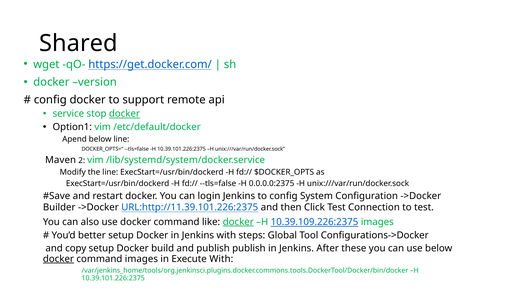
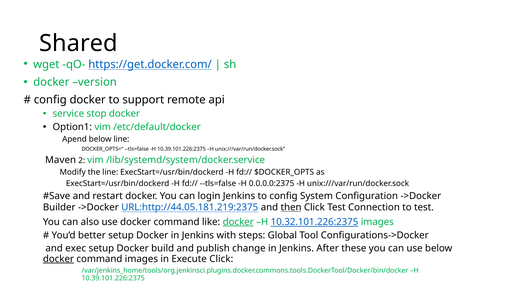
docker underline: present -> none (124, 114)
URL:http://11.39.101.226:2375: URL:http://11.39.101.226:2375 -> URL:http://44.05.181.219:2375 (190, 207)
then underline: none -> present (291, 207)
10.39.109.226:2375: 10.39.109.226:2375 -> 10.32.101.226:2375 (315, 222)
copy: copy -> exec (76, 248)
publish publish: publish -> change (249, 248)
Execute With: With -> Click (221, 259)
